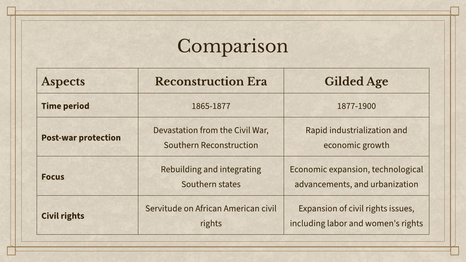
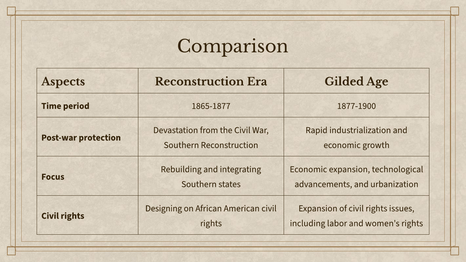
Servitude: Servitude -> Designing (164, 208)
